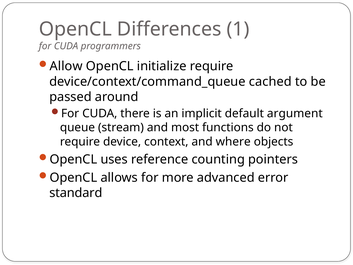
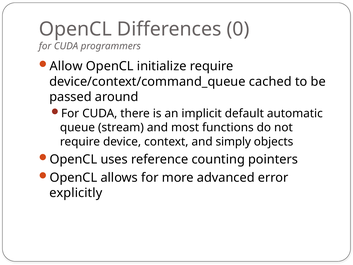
1: 1 -> 0 (238, 29)
argument: argument -> automatic (295, 113)
where: where -> simply (233, 142)
standard: standard -> explicitly (76, 193)
